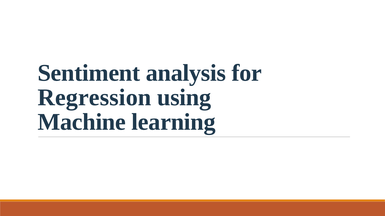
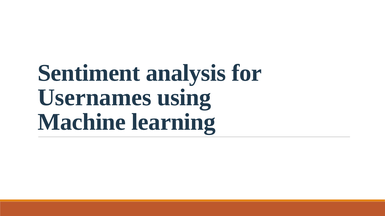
Regression: Regression -> Usernames (95, 98)
